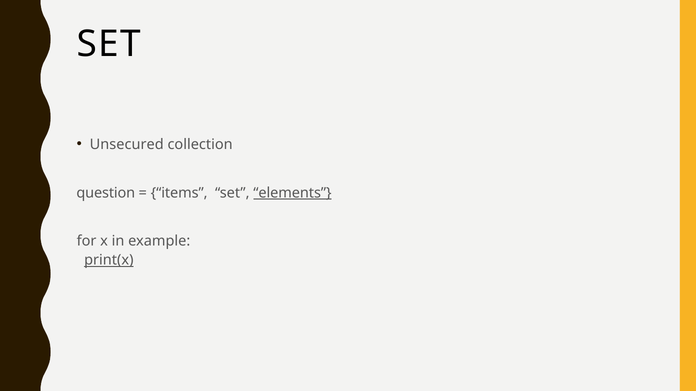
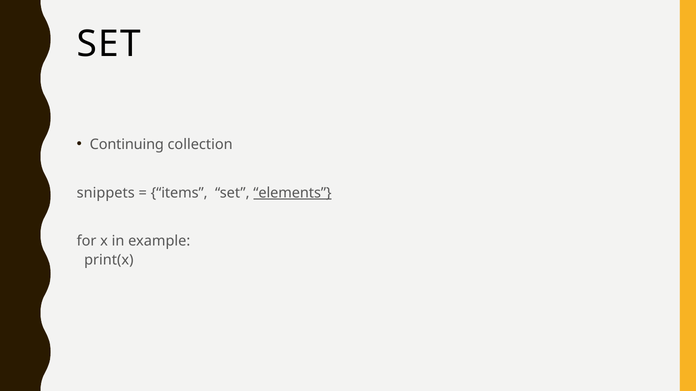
Unsecured: Unsecured -> Continuing (127, 145)
question: question -> snippets (106, 193)
print(x underline: present -> none (109, 261)
